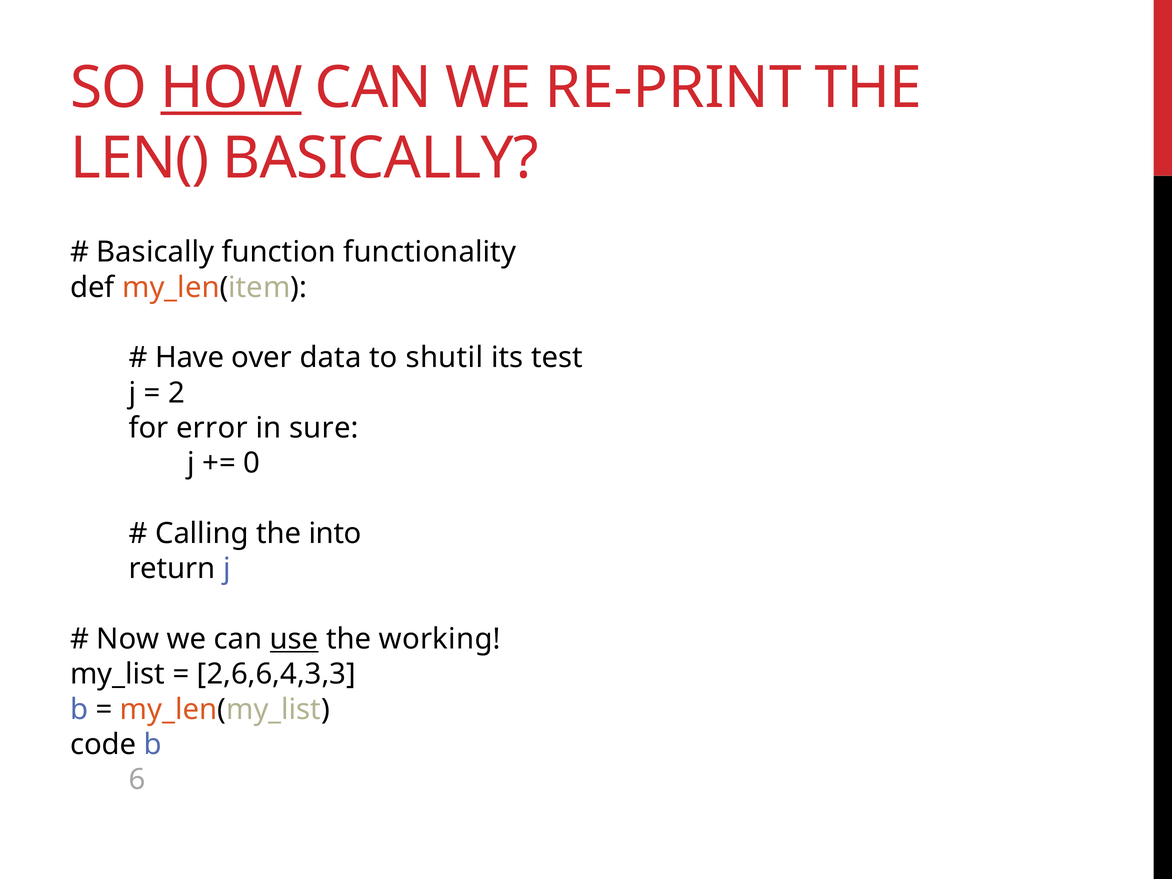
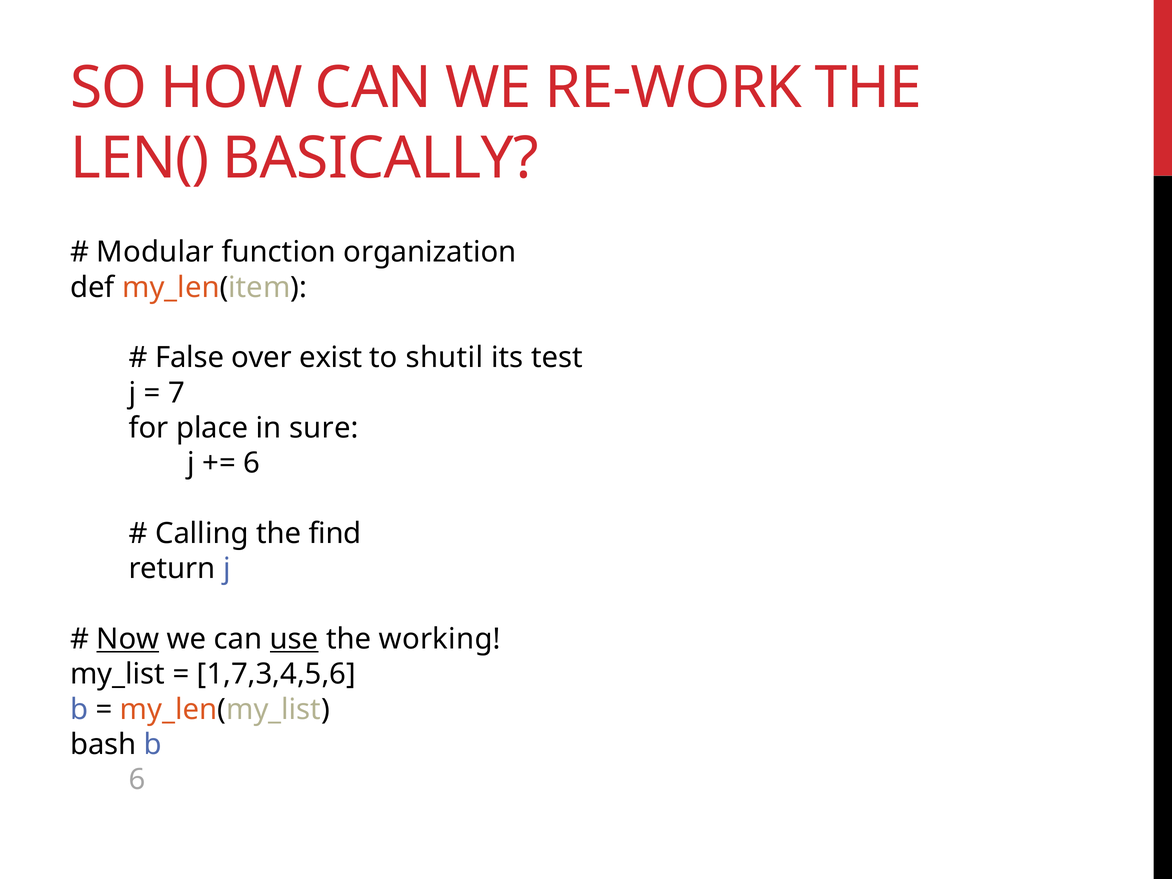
HOW underline: present -> none (231, 88)
RE-PRINT: RE-PRINT -> RE-WORK (673, 88)
Basically: Basically -> Modular (155, 252)
functionality: functionality -> organization (430, 252)
Have: Have -> False (190, 358)
data: data -> exist (331, 358)
2: 2 -> 7 (177, 393)
error: error -> place (212, 428)
0: 0 -> 6 (252, 463)
into: into -> find (335, 534)
Now underline: none -> present (128, 639)
2,6,6,4,3,3: 2,6,6,4,3,3 -> 1,7,3,4,5,6 (276, 674)
code: code -> bash (103, 745)
